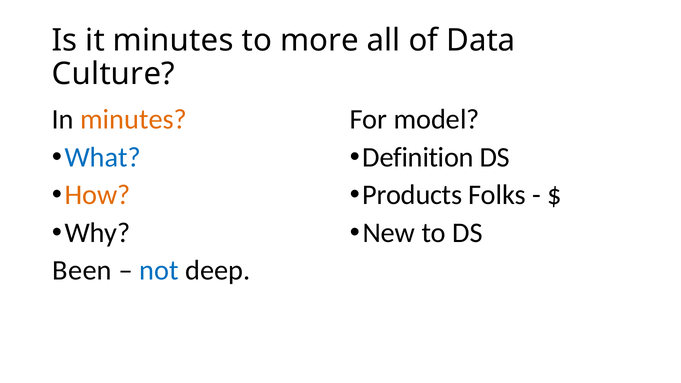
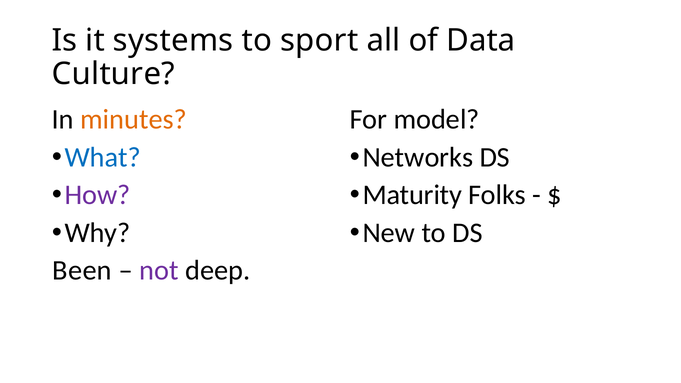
it minutes: minutes -> systems (173, 40)
more: more -> sport (319, 40)
Definition: Definition -> Networks (418, 157)
How colour: orange -> purple (98, 195)
Products: Products -> Maturity (412, 195)
not colour: blue -> purple (159, 271)
